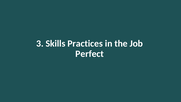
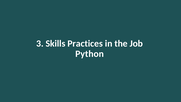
Perfect: Perfect -> Python (90, 54)
